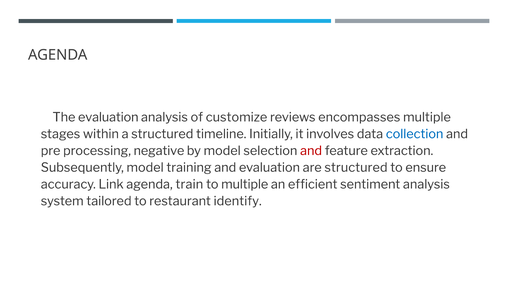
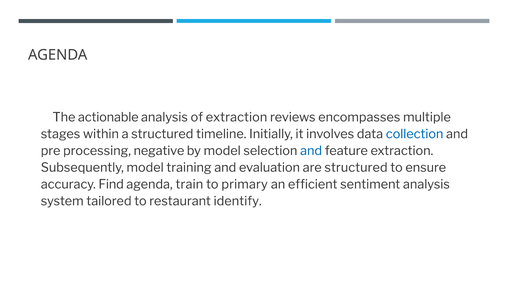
The evaluation: evaluation -> actionable (108, 117)
of customize: customize -> extraction (236, 117)
and colour: red -> blue (311, 151)
Link: Link -> Find (111, 184)
to multiple: multiple -> primary (245, 184)
